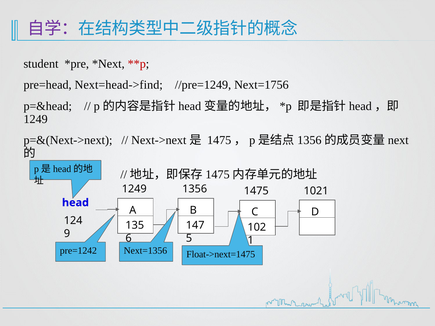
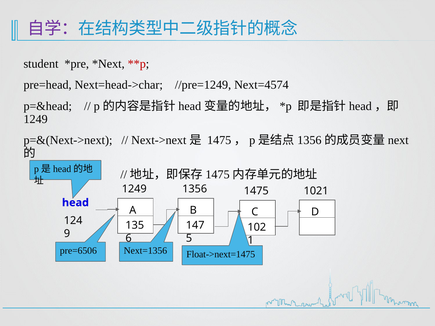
Next=head->find: Next=head->find -> Next=head->char (119, 85)
Next=1756: Next=1756 -> Next=4574 (261, 85)
pre=1242: pre=1242 -> pre=6506 (78, 251)
